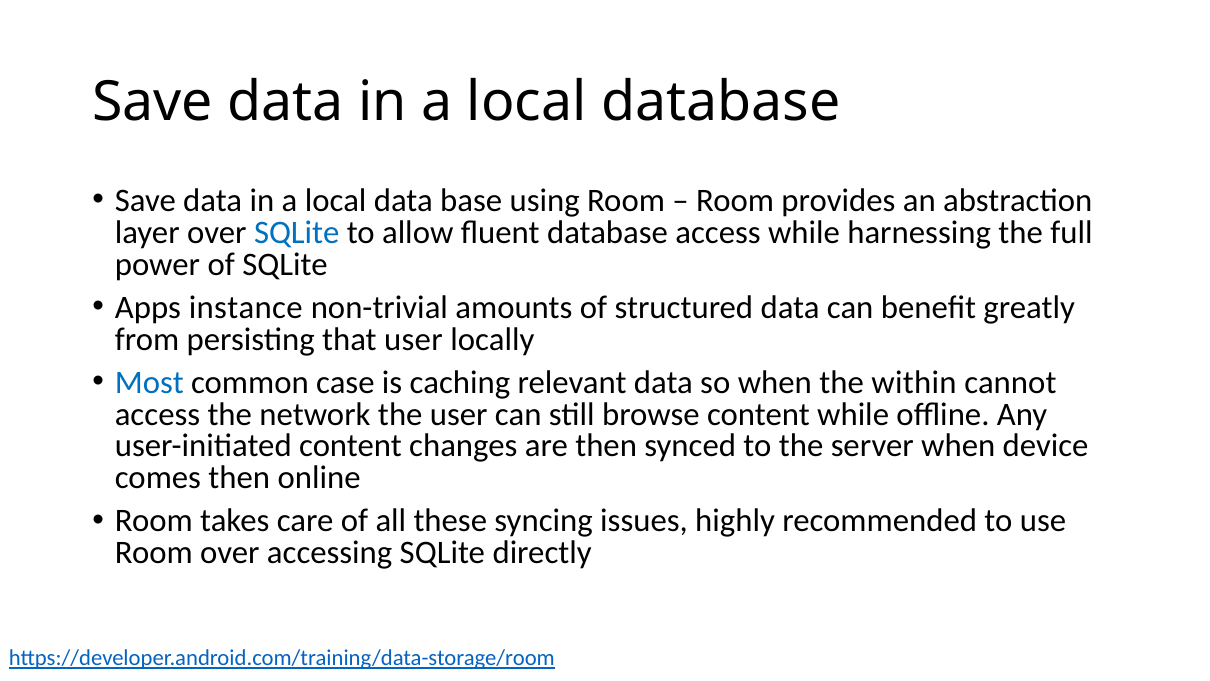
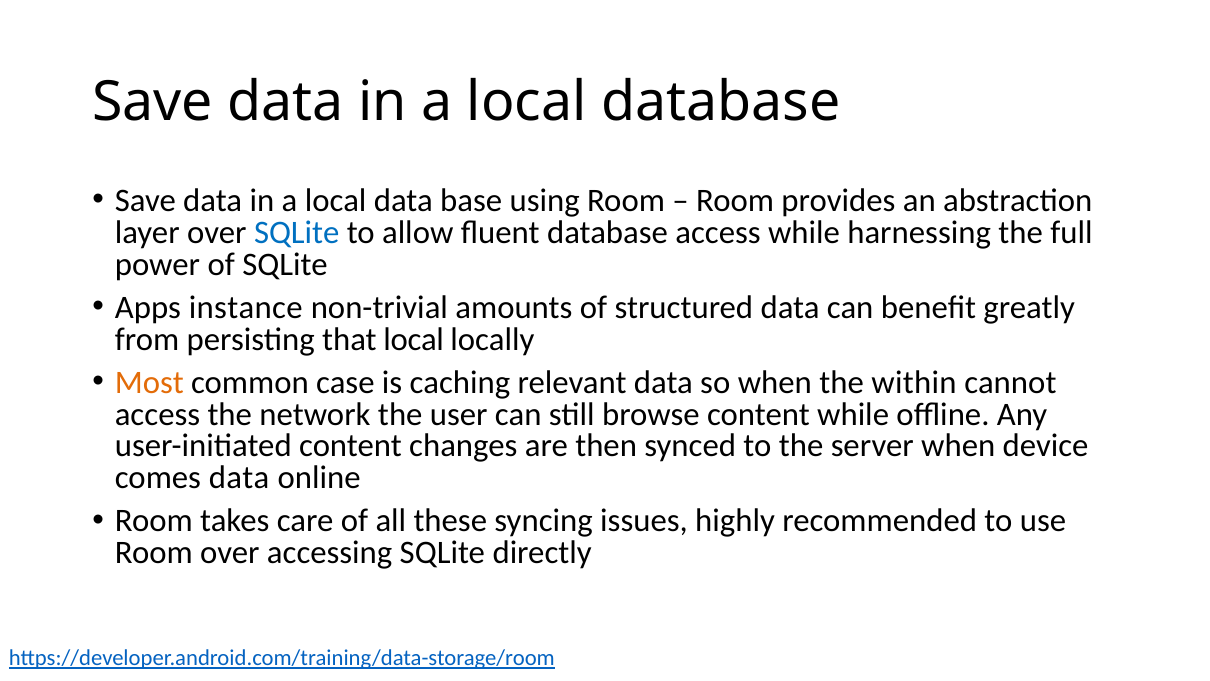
that user: user -> local (414, 339)
Most colour: blue -> orange (149, 382)
comes then: then -> data (239, 478)
